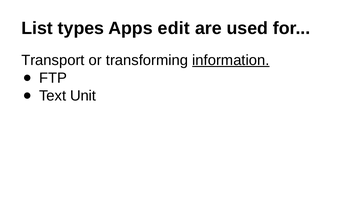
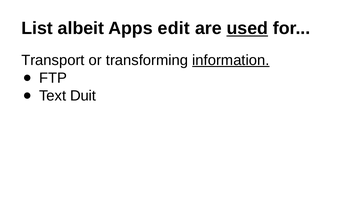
types: types -> albeit (81, 28)
used underline: none -> present (247, 28)
Unit: Unit -> Duit (83, 96)
